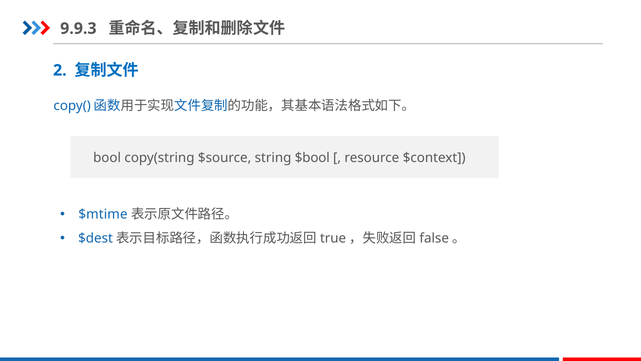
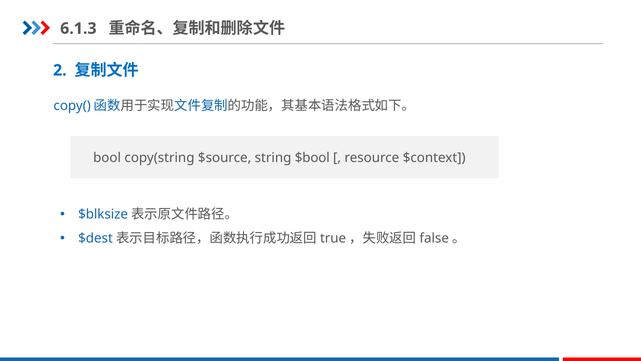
9.9.3: 9.9.3 -> 6.1.3 (78, 28)
$mtime: $mtime -> $blksize (103, 214)
